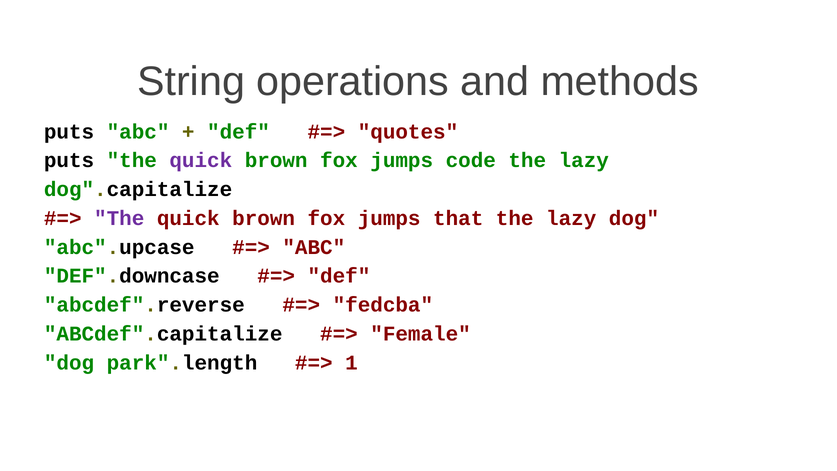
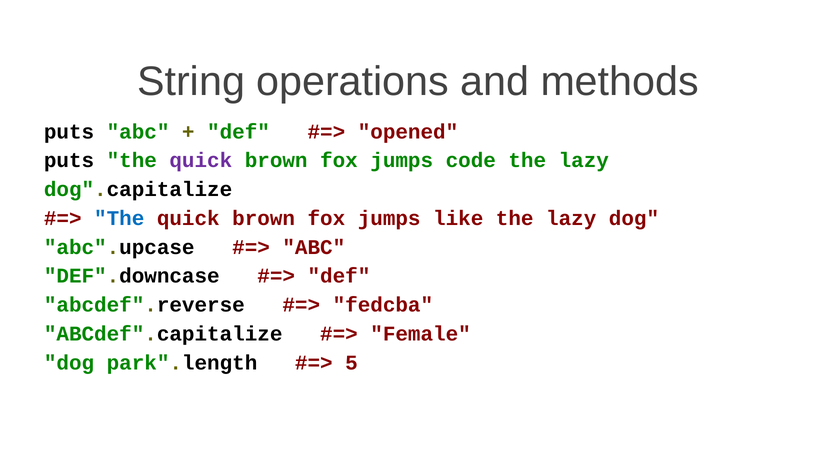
quotes: quotes -> opened (408, 132)
The colour: purple -> blue (119, 218)
that: that -> like (458, 218)
1: 1 -> 5 (351, 363)
